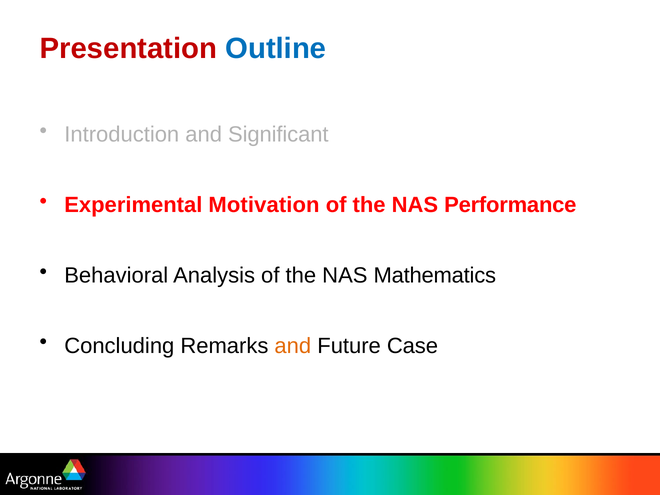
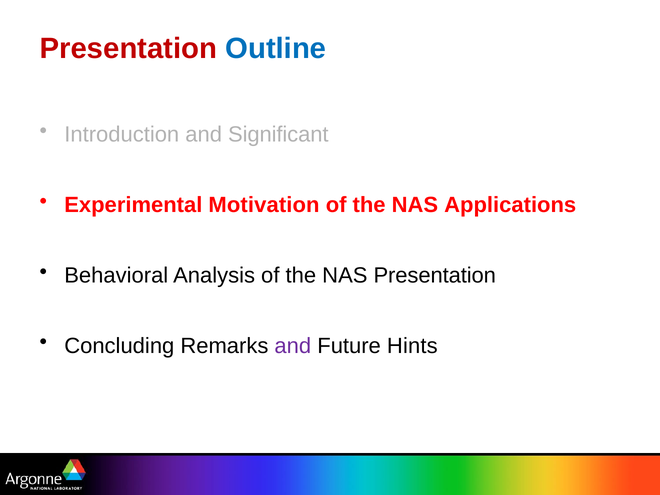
Performance: Performance -> Applications (510, 205)
NAS Mathematics: Mathematics -> Presentation (435, 275)
and colour: orange -> purple (293, 346)
Case: Case -> Hints (412, 346)
